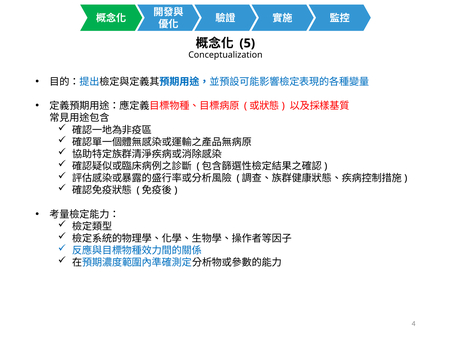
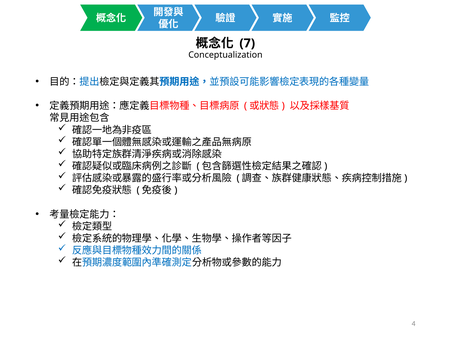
5: 5 -> 7 (247, 43)
